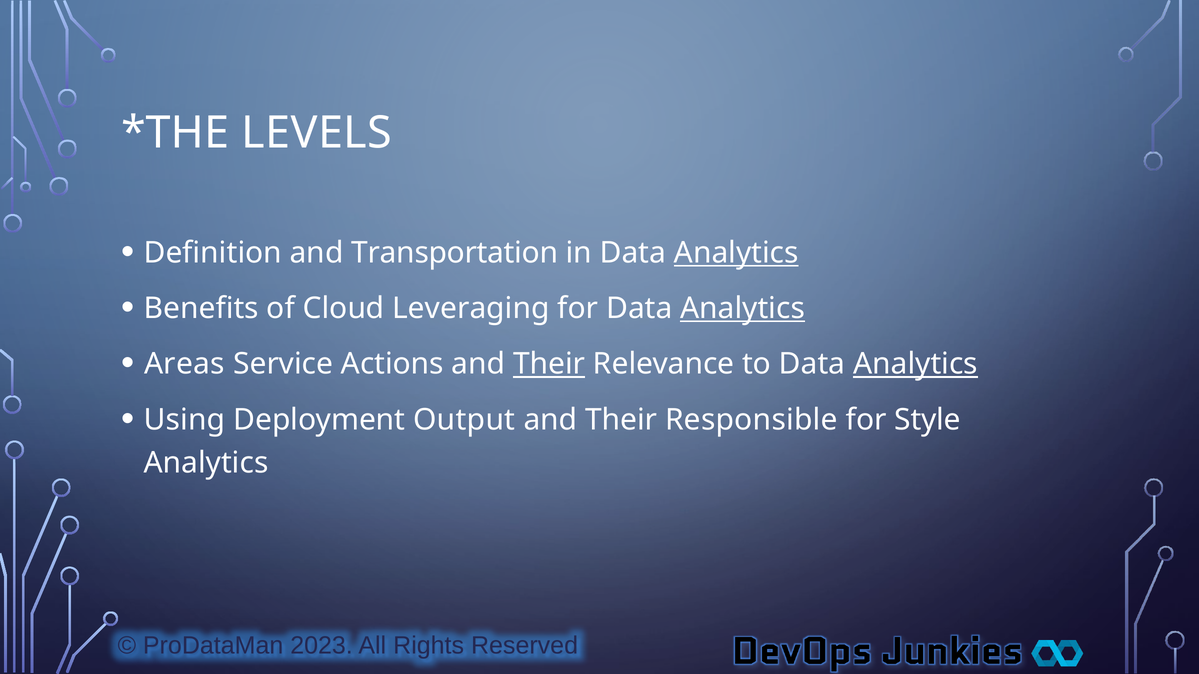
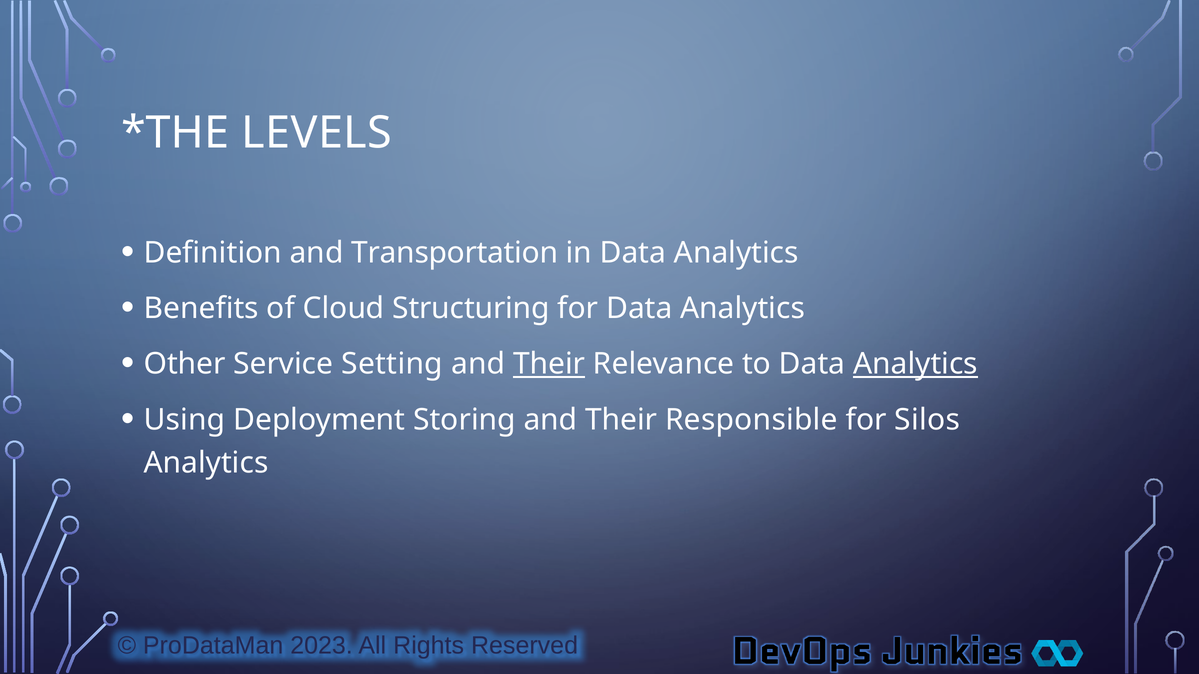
Analytics underline: present -> none (736, 253)
Leveraging: Leveraging -> Structuring (471, 309)
Analytics underline: present -> none (743, 309)
Areas: Areas -> Other (185, 364)
Actions: Actions -> Setting (392, 364)
Output: Output -> Storing (464, 420)
Style: Style -> Silos (927, 420)
